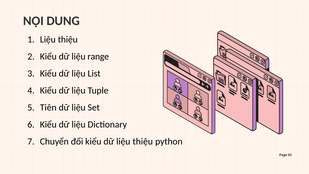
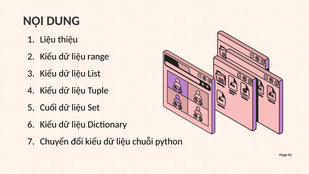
Tiên: Tiên -> Cuối (48, 107)
dữ liệu thiệu: thiệu -> chuỗi (143, 141)
